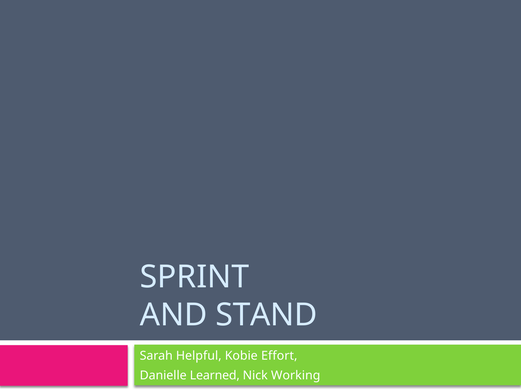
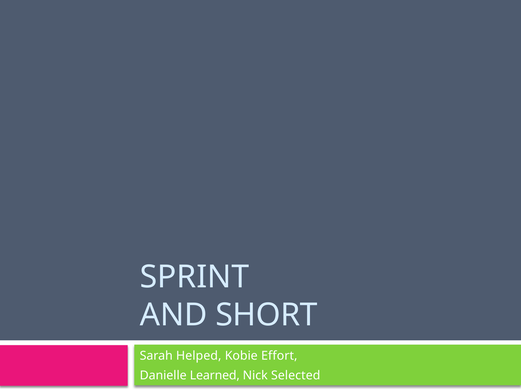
STAND: STAND -> SHORT (266, 315)
Helpful: Helpful -> Helped (199, 356)
Working: Working -> Selected (296, 375)
